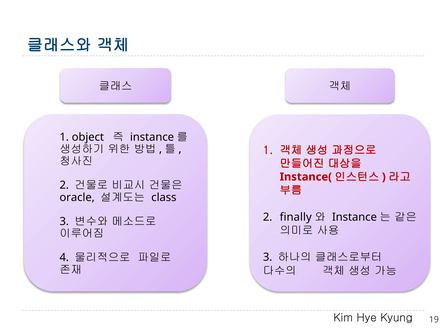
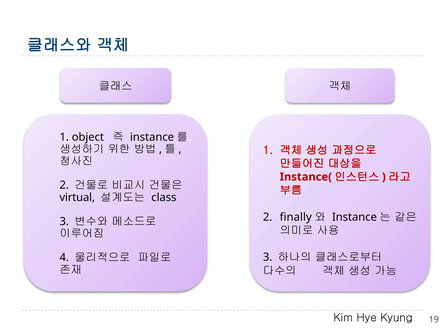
oracle: oracle -> virtual (77, 197)
